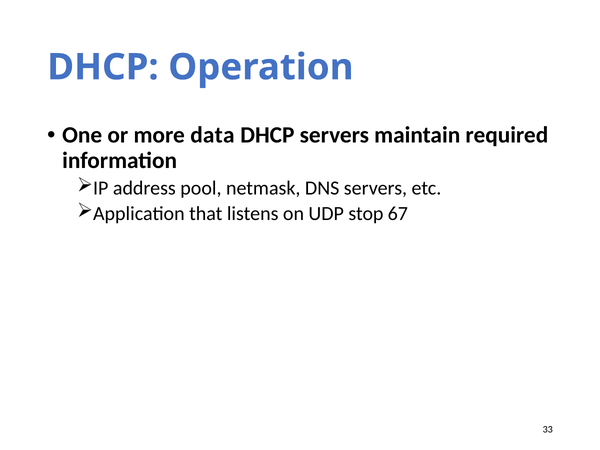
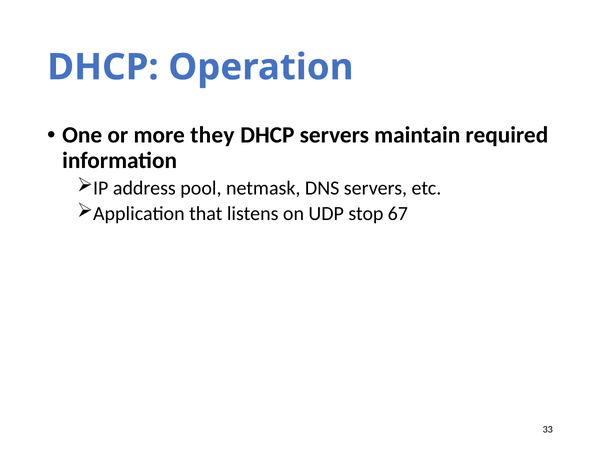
data: data -> they (212, 135)
